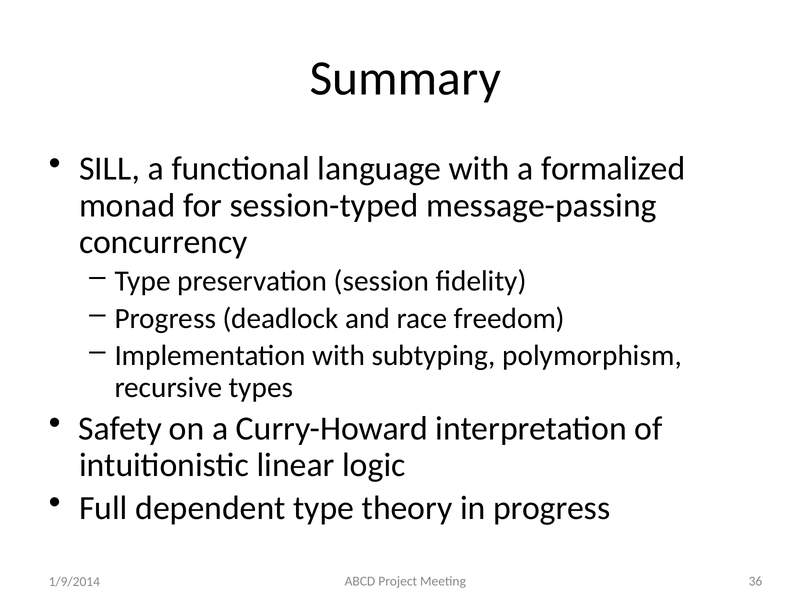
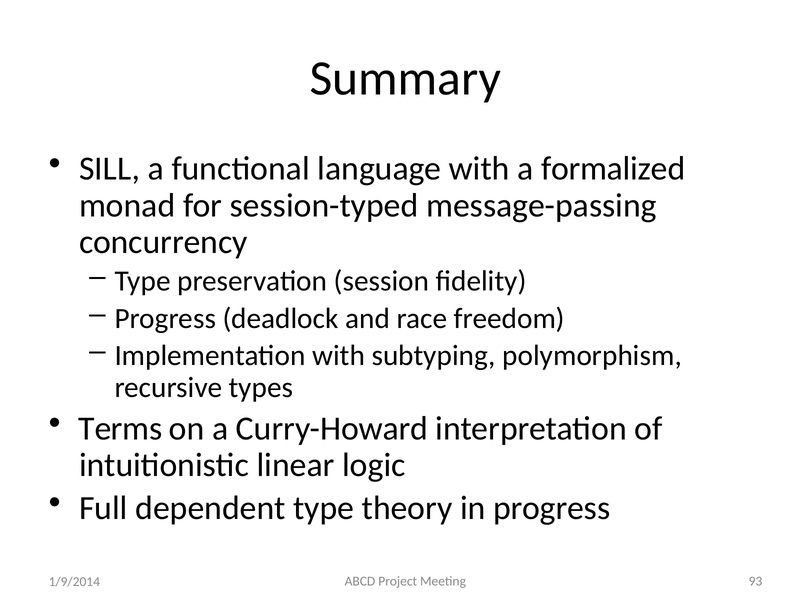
Safety: Safety -> Terms (120, 428)
36: 36 -> 93 (755, 581)
